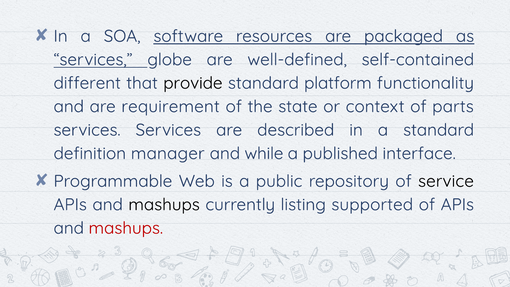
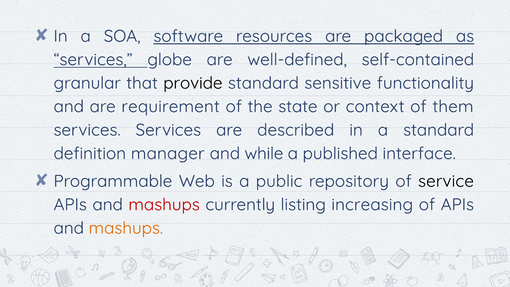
different: different -> granular (87, 83)
platform: platform -> sensitive (338, 83)
parts: parts -> them (453, 106)
mashups colour: black -> red (164, 205)
supported: supported -> increasing (372, 205)
mashups colour: red -> orange (126, 228)
